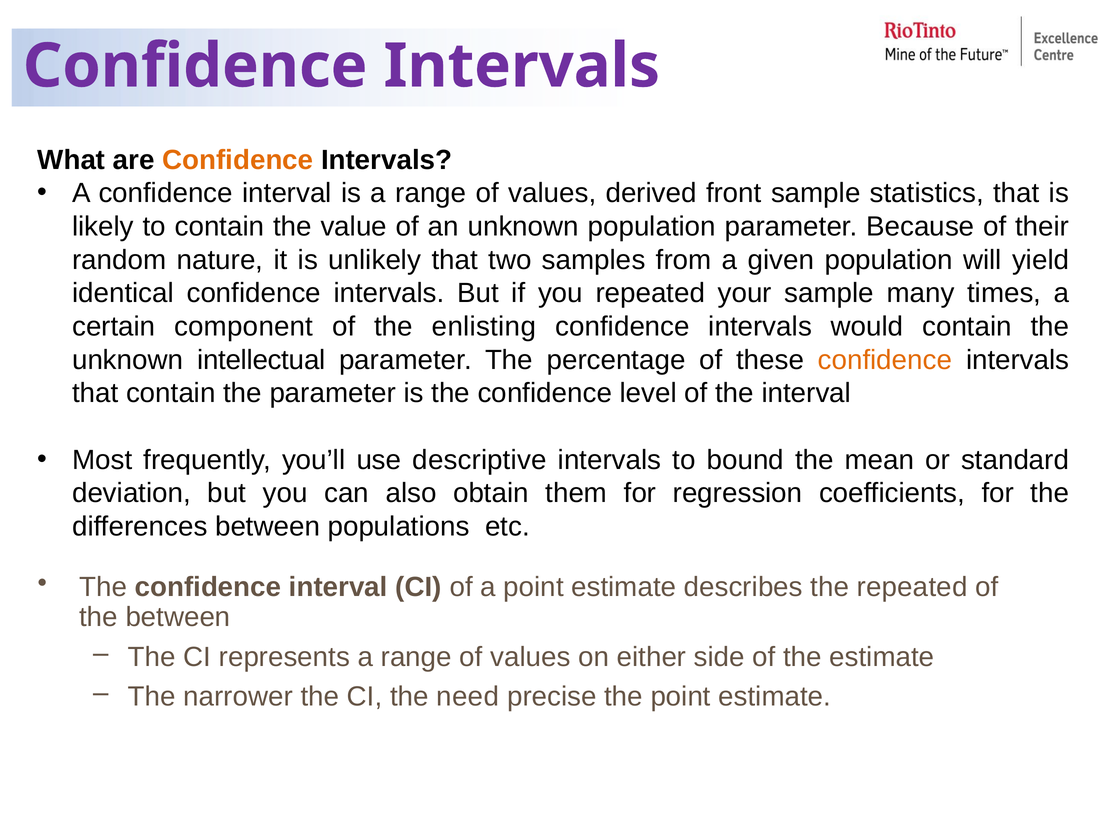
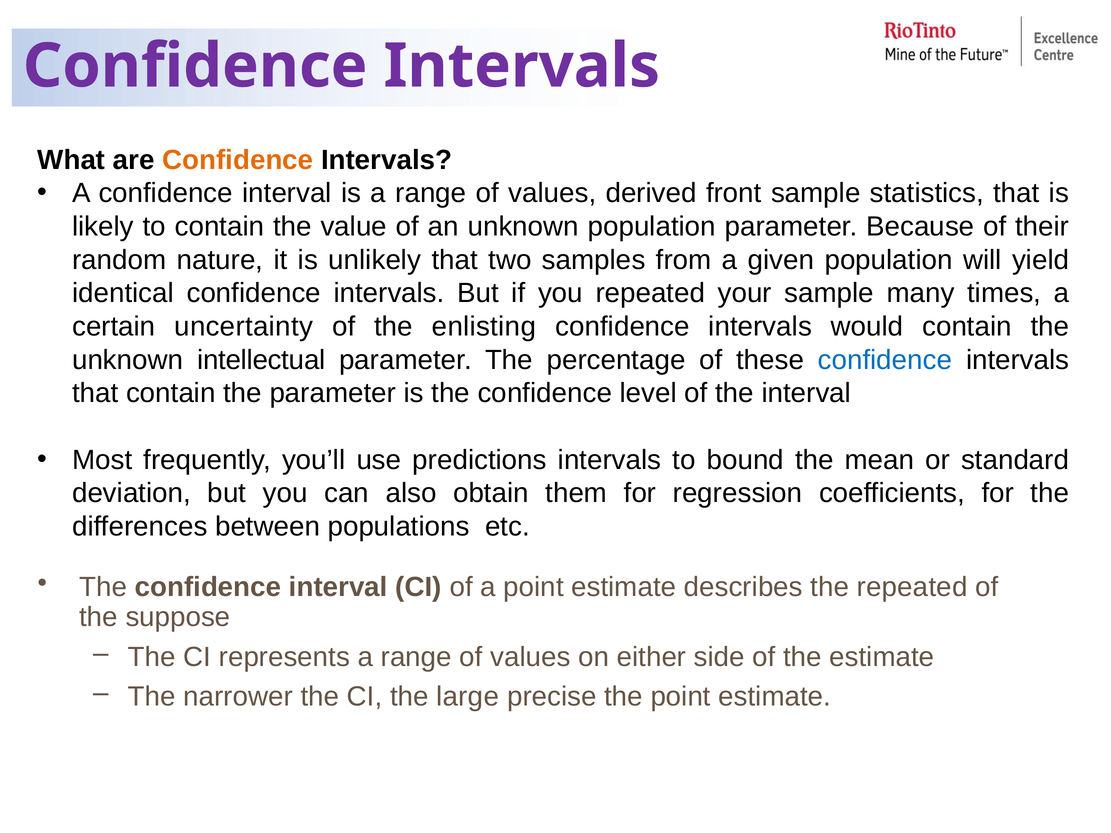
component: component -> uncertainty (244, 327)
confidence colour: orange -> blue (885, 360)
descriptive: descriptive -> predictions (480, 460)
the between: between -> suppose (178, 617)
need: need -> large (468, 697)
